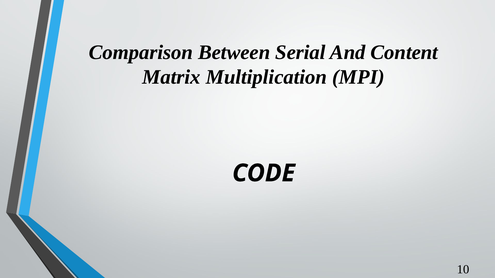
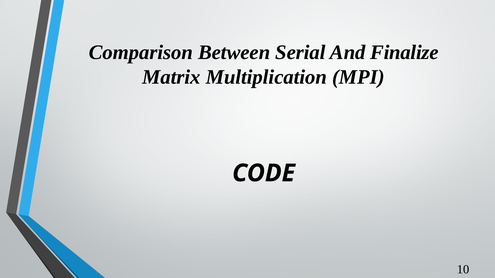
Content: Content -> Finalize (404, 52)
